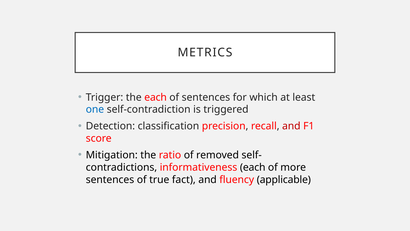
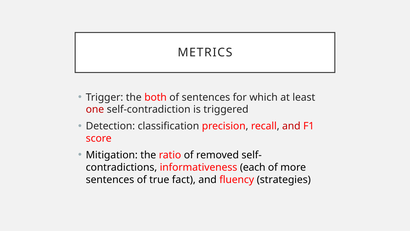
the each: each -> both (156, 97)
one colour: blue -> red (95, 109)
applicable: applicable -> strategies (284, 179)
